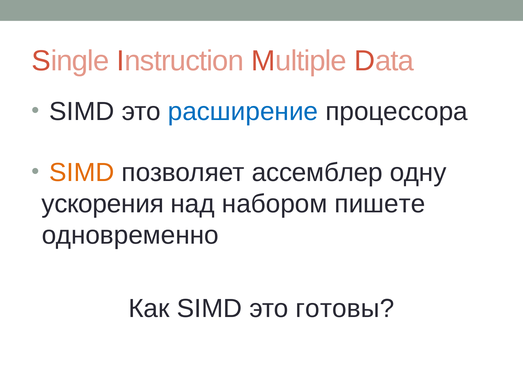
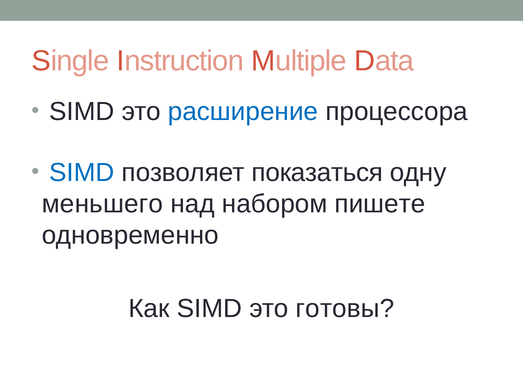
SIMD colour: orange -> blue (82, 173)
ассемблер: ассемблер -> показаться (317, 173)
ускорения: ускорения -> меньшего (102, 204)
